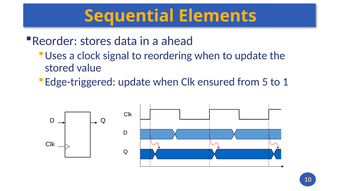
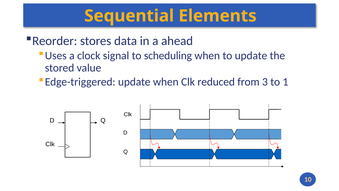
reordering: reordering -> scheduling (168, 56)
ensured: ensured -> reduced (216, 82)
5: 5 -> 3 (265, 82)
